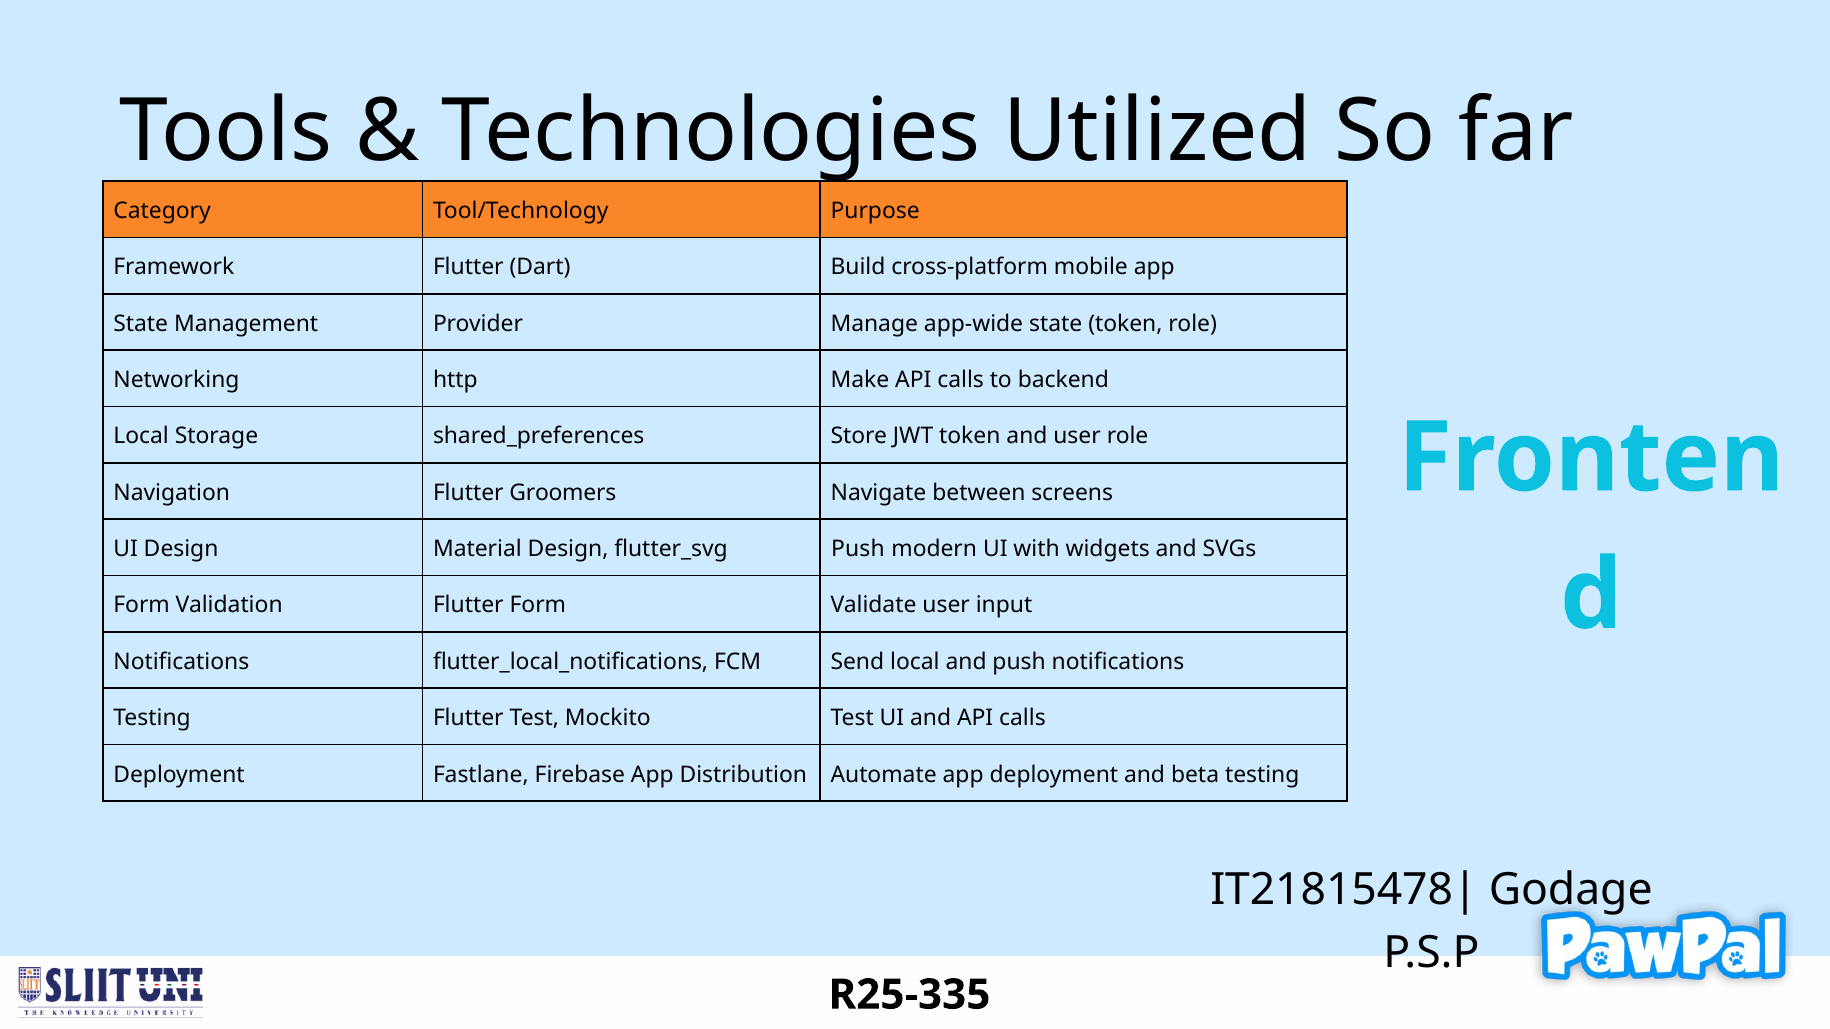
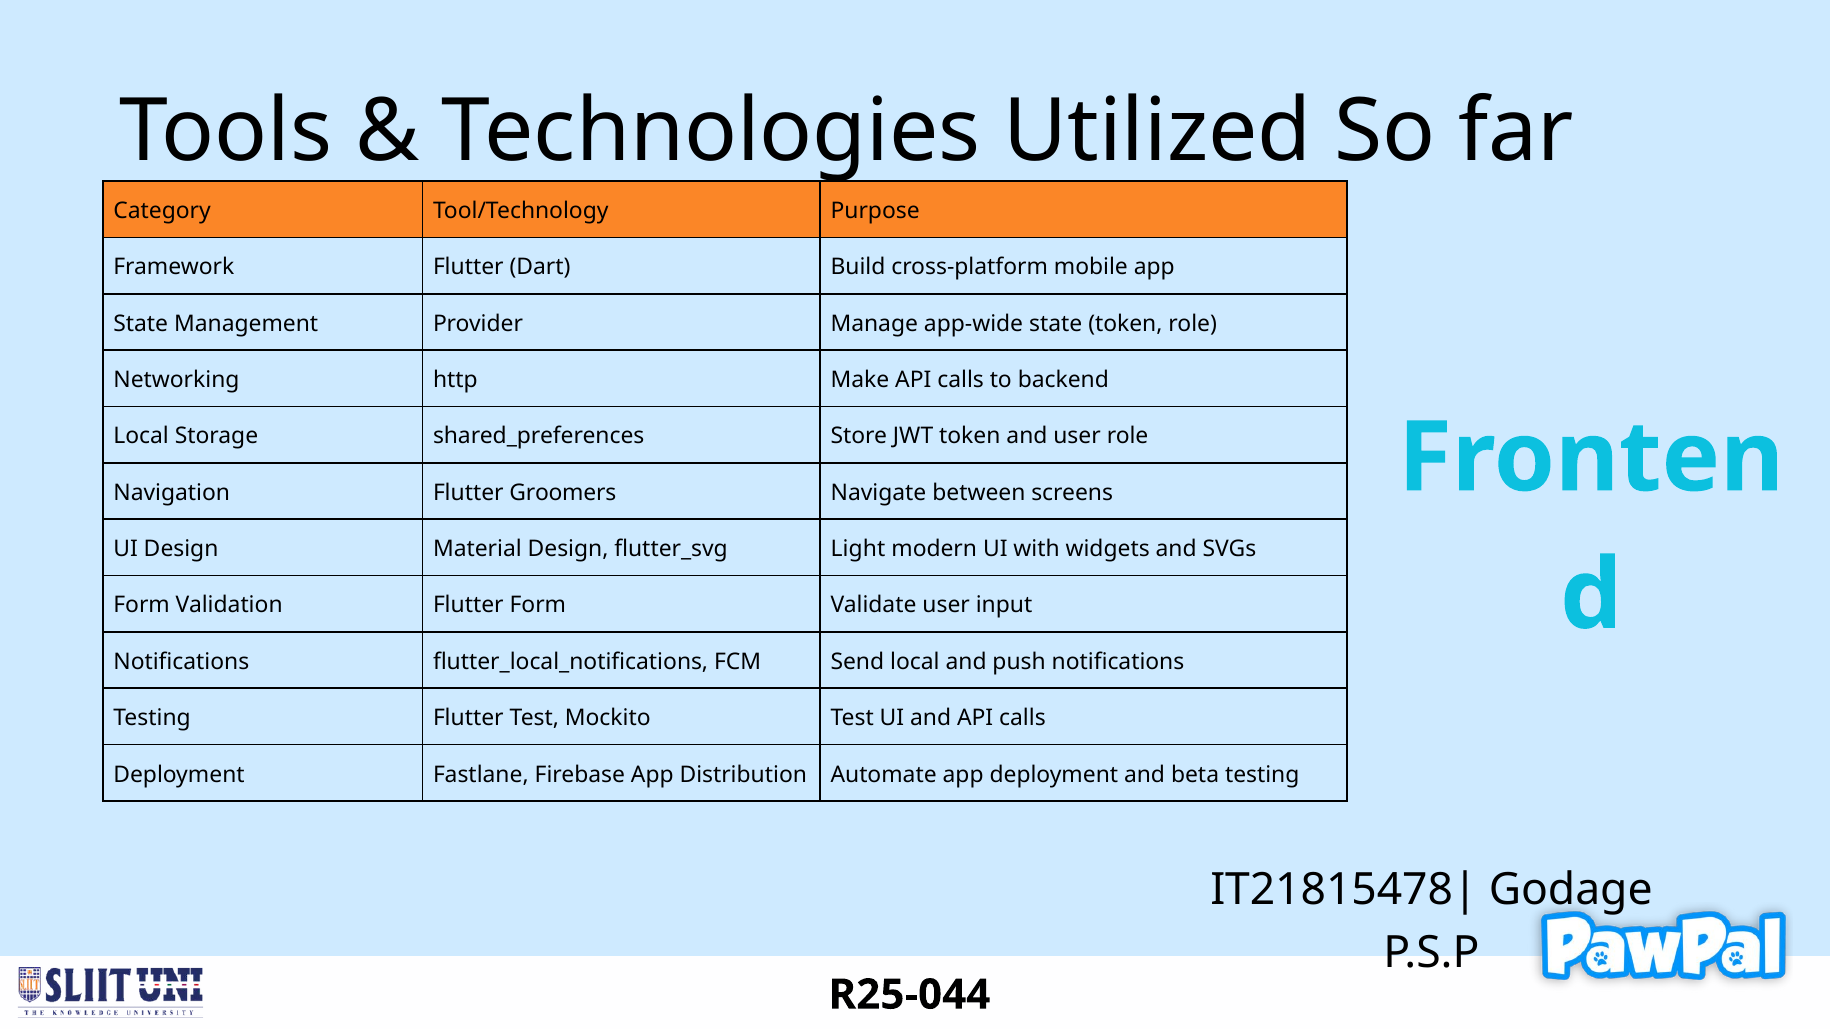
Push: Push -> Light (858, 549)
R25-335: R25-335 -> R25-044 (909, 995)
